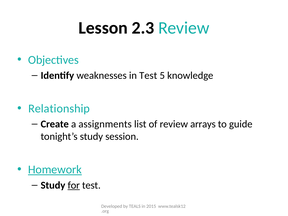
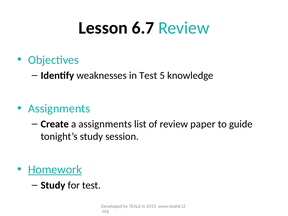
2.3: 2.3 -> 6.7 (143, 28)
Relationship: Relationship -> Assignments (59, 109)
arrays: arrays -> paper (203, 124)
for underline: present -> none (74, 185)
